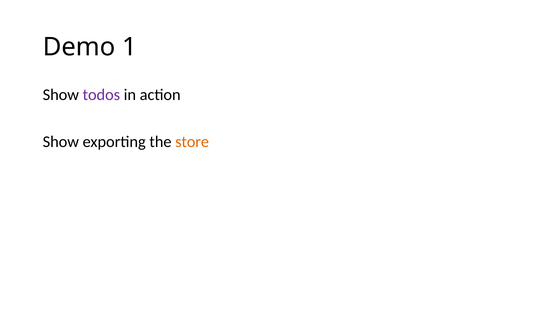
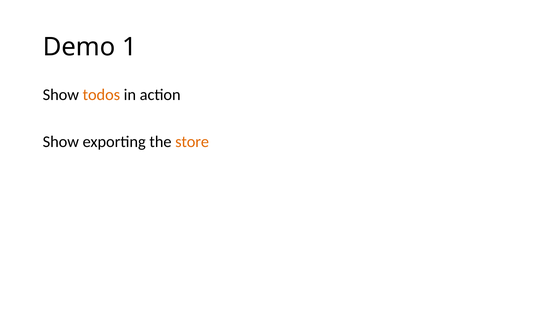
todos colour: purple -> orange (101, 95)
